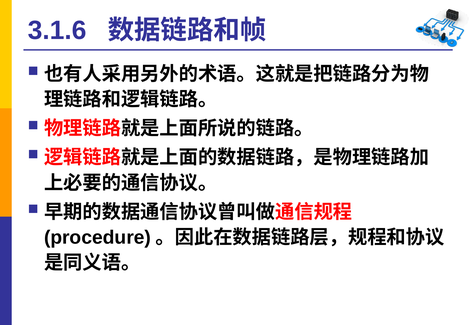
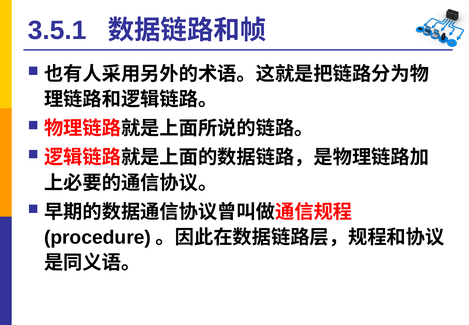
3.1.6: 3.1.6 -> 3.5.1 (57, 30)
